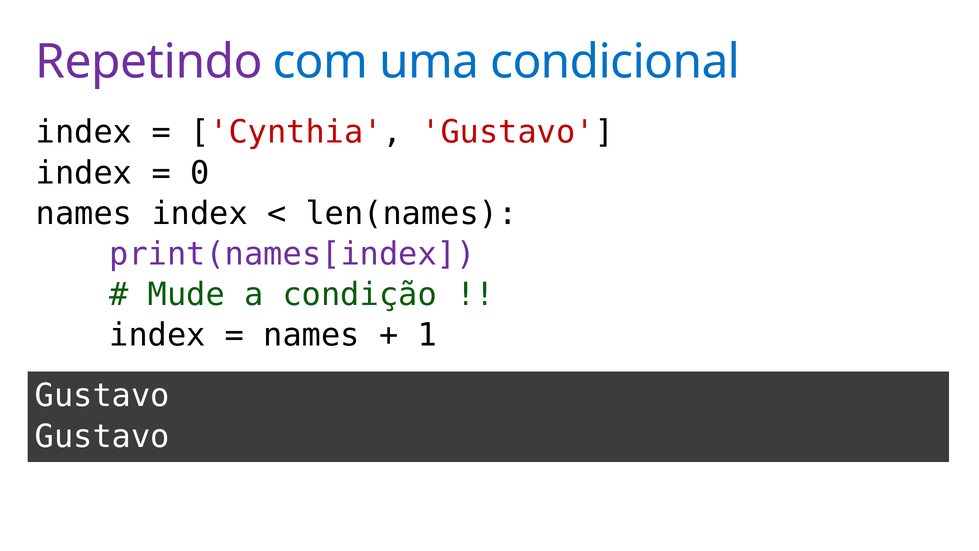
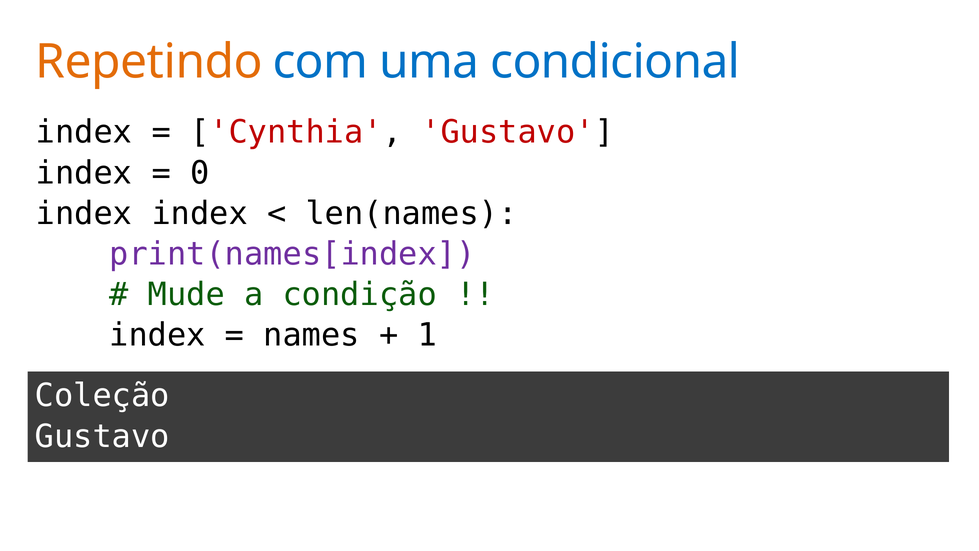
Repetindo colour: purple -> orange (149, 62)
names: names -> index (84, 213)
Gustavo: Gustavo -> Coleção (102, 396)
